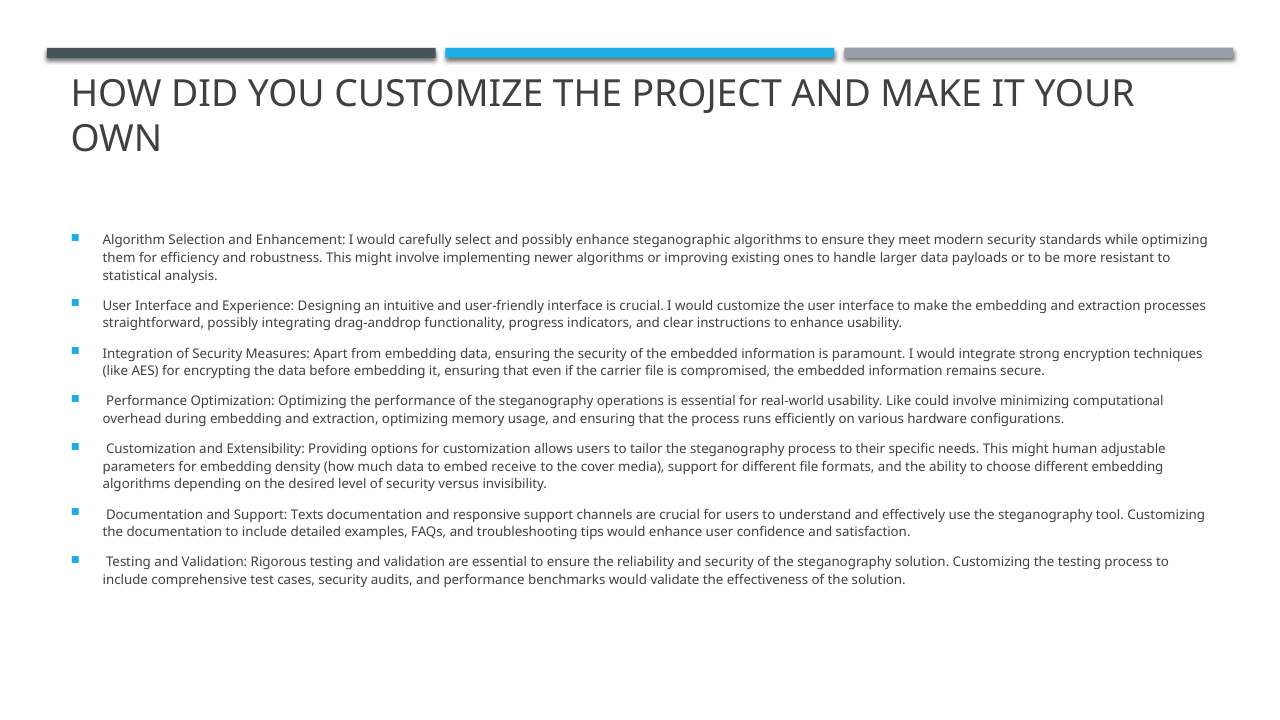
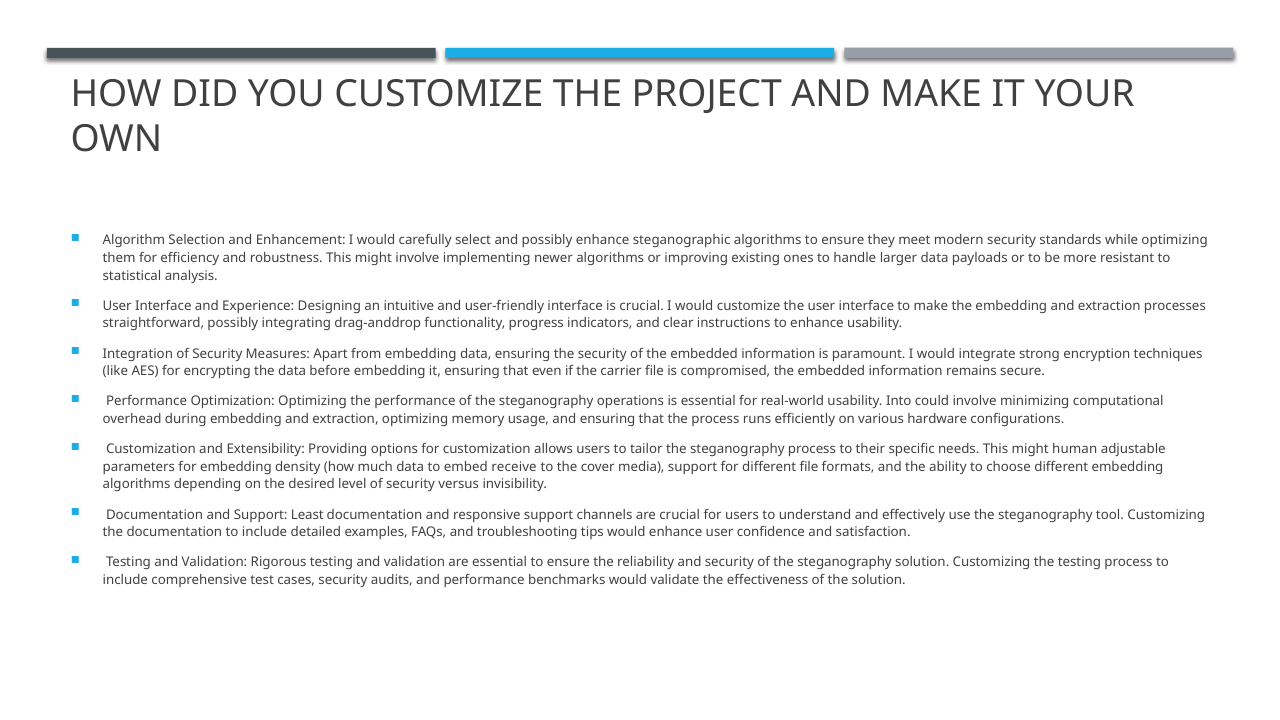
usability Like: Like -> Into (899, 401)
Texts: Texts -> Least (307, 515)
